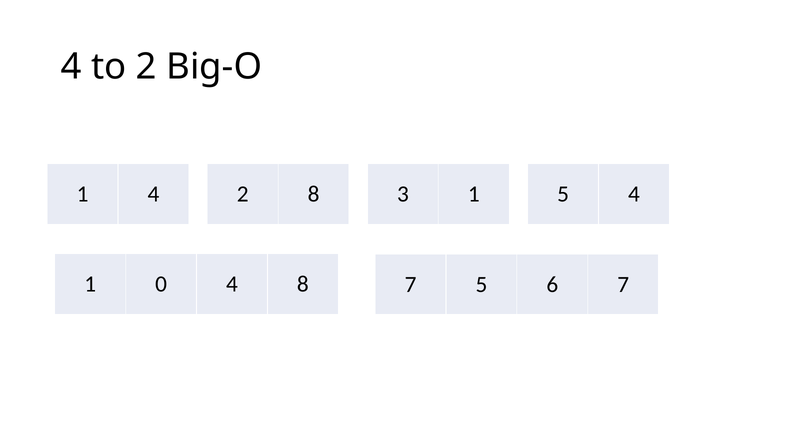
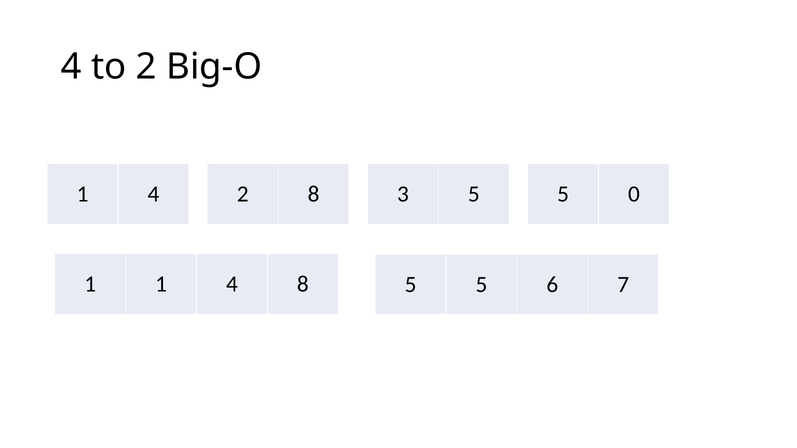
3 1: 1 -> 5 (474, 194)
5 4: 4 -> 0 (634, 194)
1 0: 0 -> 1 (161, 284)
8 7: 7 -> 5 (411, 285)
